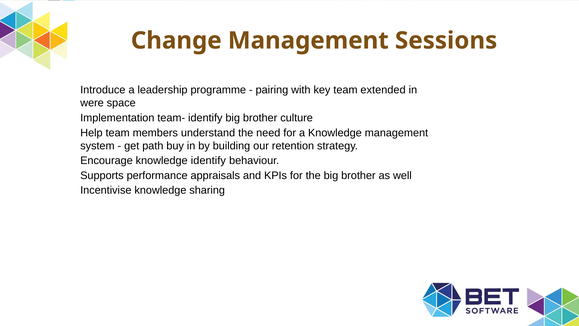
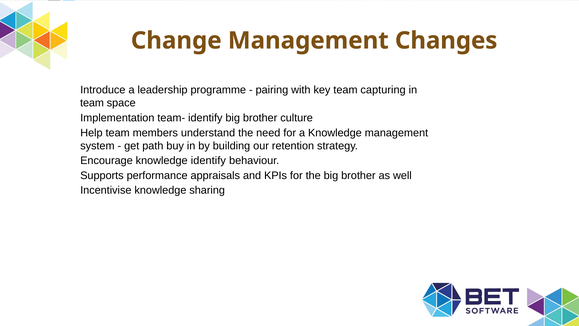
Sessions: Sessions -> Changes (446, 41)
extended: extended -> capturing (383, 90)
were: were -> team (92, 103)
